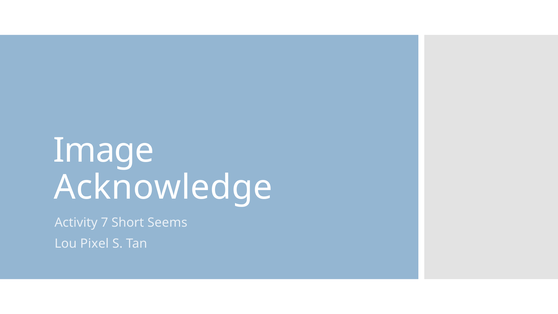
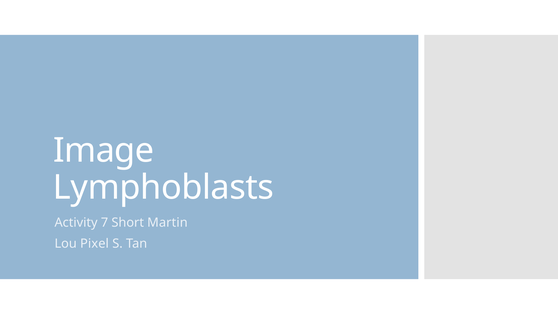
Acknowledge: Acknowledge -> Lymphoblasts (164, 188)
Seems: Seems -> Martin (167, 223)
